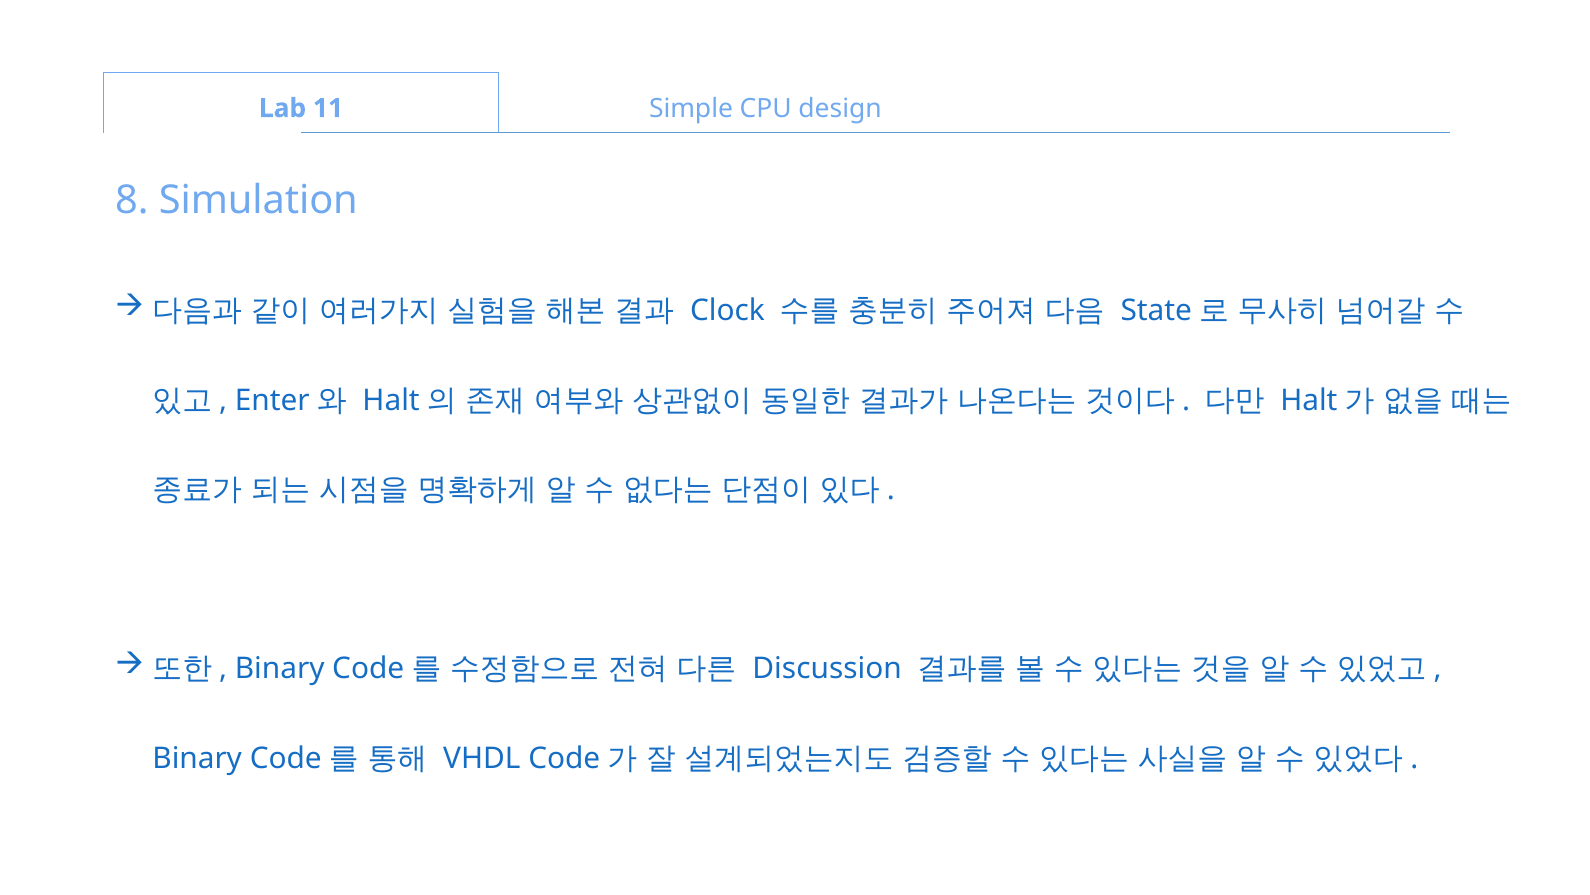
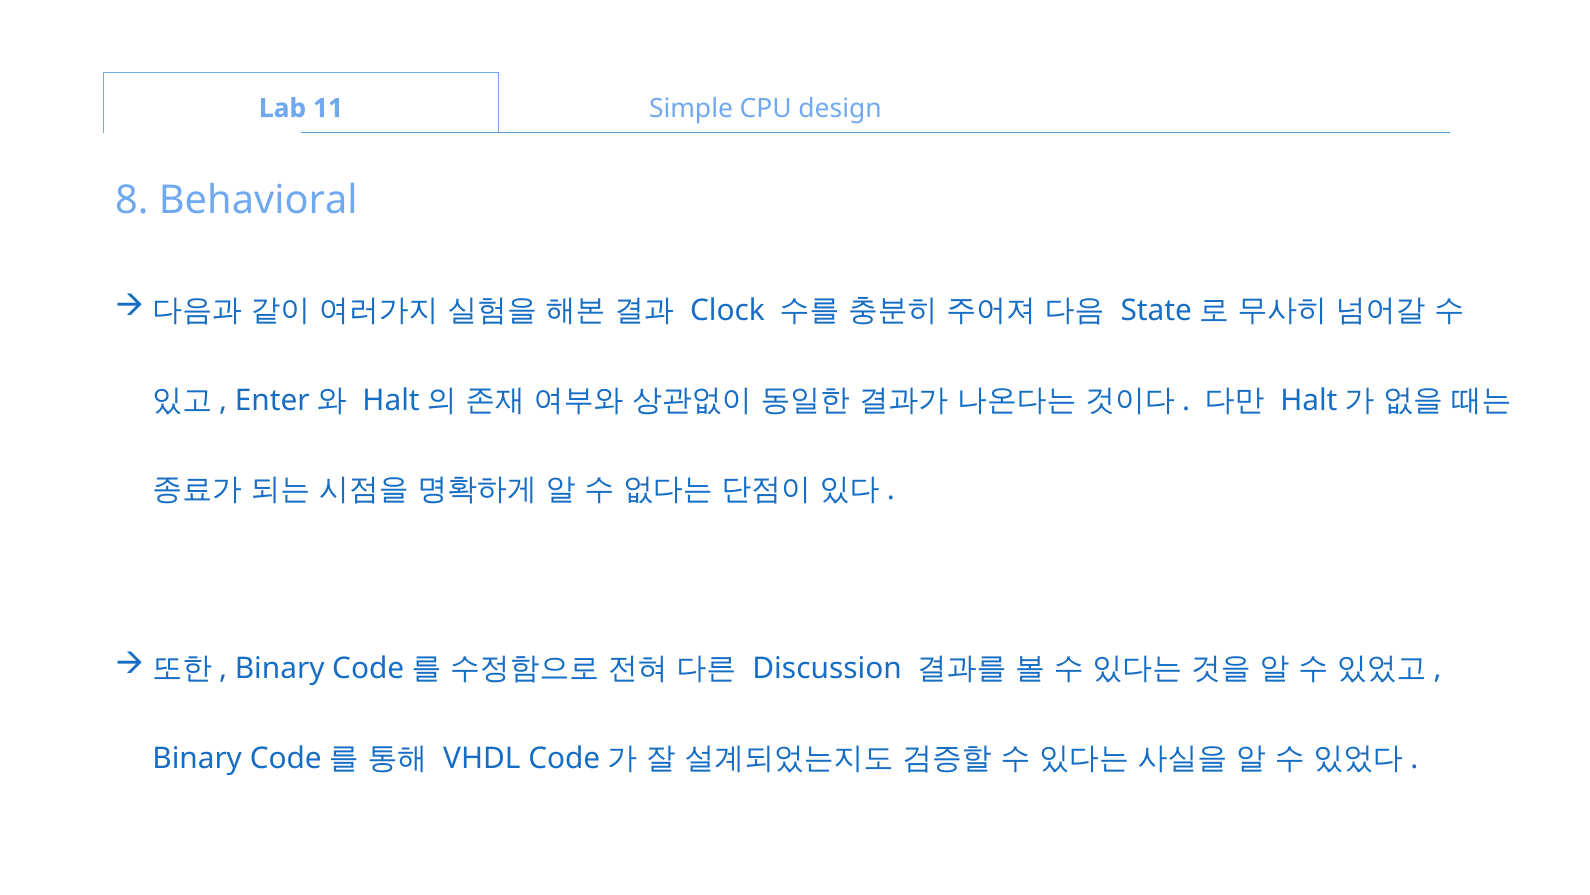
Simulation: Simulation -> Behavioral (258, 201)
